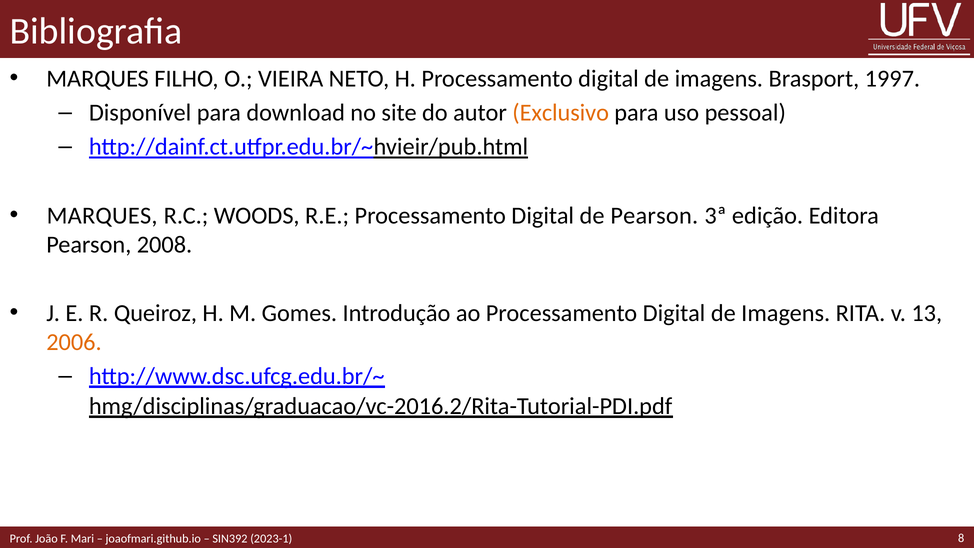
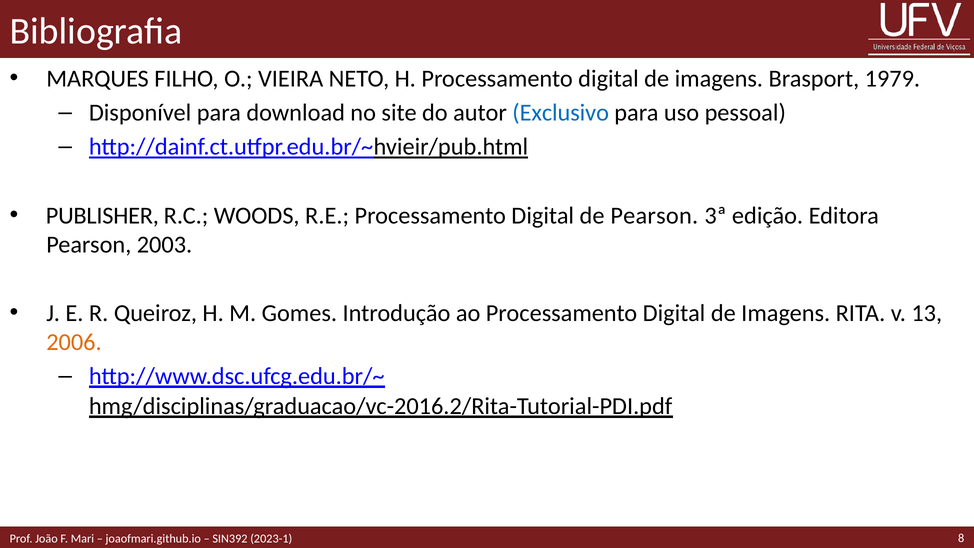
1997: 1997 -> 1979 (892, 79)
Exclusivo colour: orange -> blue (561, 113)
MARQUES: MARQUES -> PUBLISHER (102, 216)
2008: 2008 -> 2003 (165, 245)
